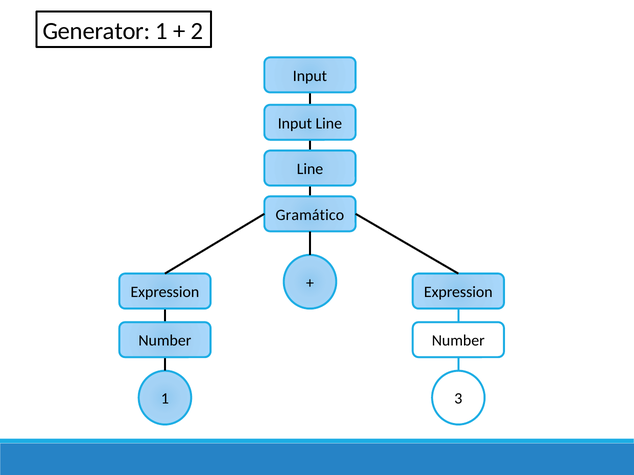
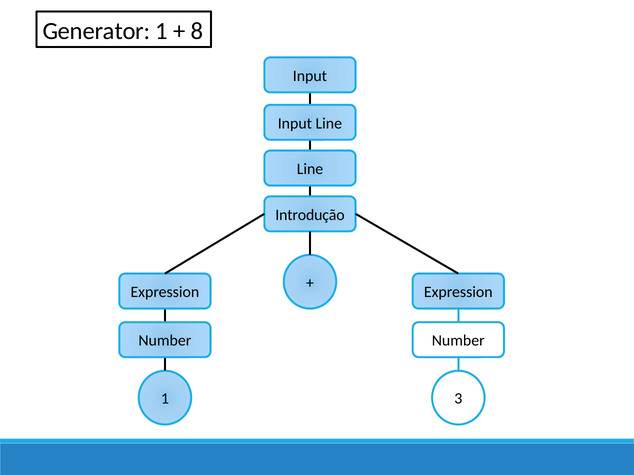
2: 2 -> 8 (197, 31)
Gramático: Gramático -> Introdução (310, 215)
